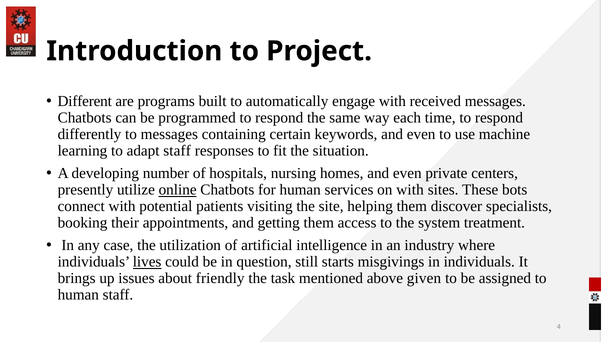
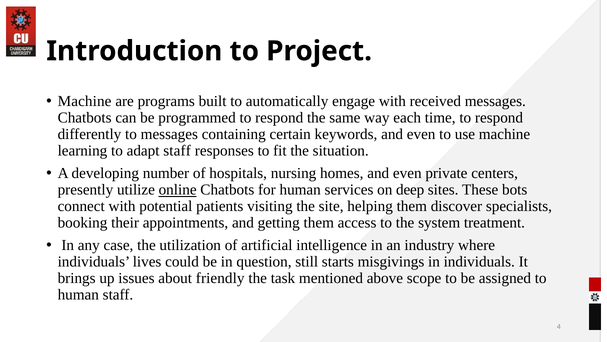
Different: Different -> Machine (85, 101)
on with: with -> deep (410, 190)
lives underline: present -> none (147, 261)
given: given -> scope (424, 278)
